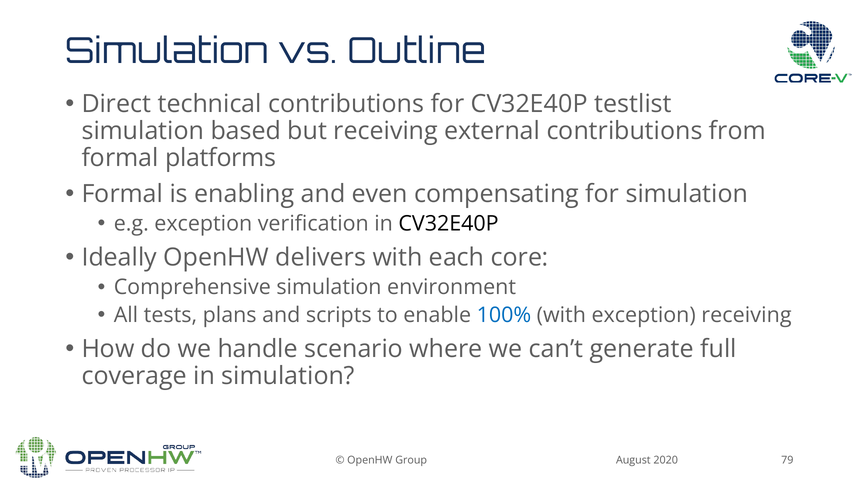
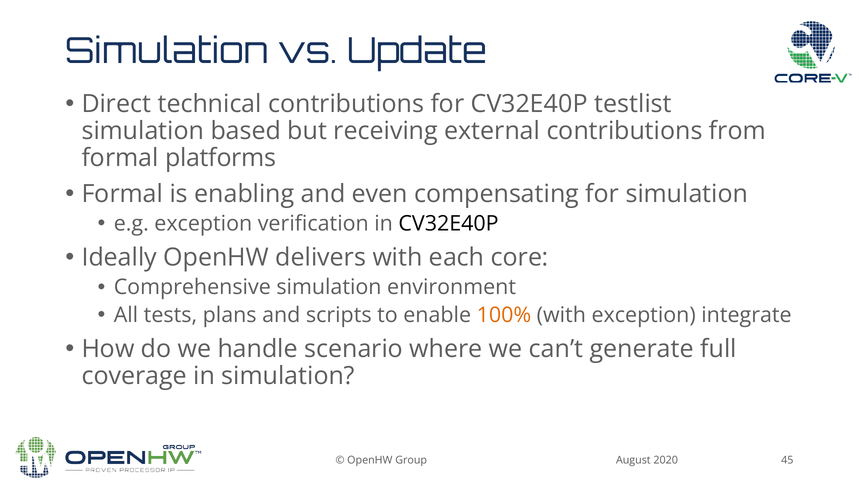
Outline: Outline -> Update (417, 51)
100% colour: blue -> orange (504, 315)
exception receiving: receiving -> integrate (746, 315)
79: 79 -> 45 (787, 461)
